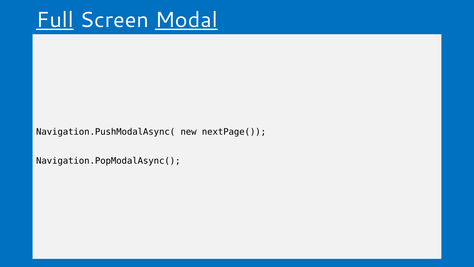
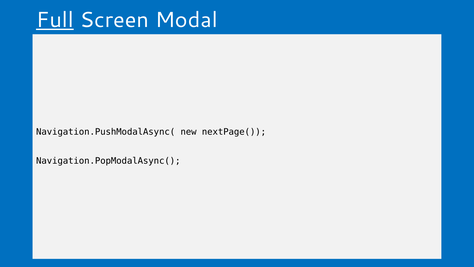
Modal underline: present -> none (186, 20)
